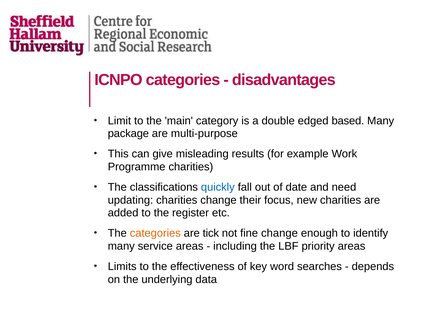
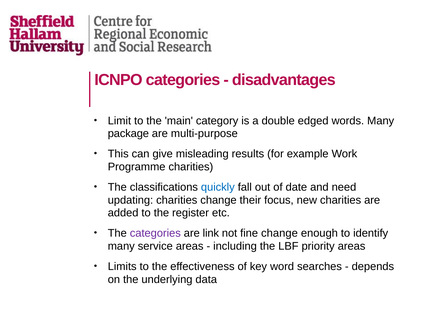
based: based -> words (348, 121)
categories colour: orange -> purple (155, 233)
tick: tick -> link (211, 233)
